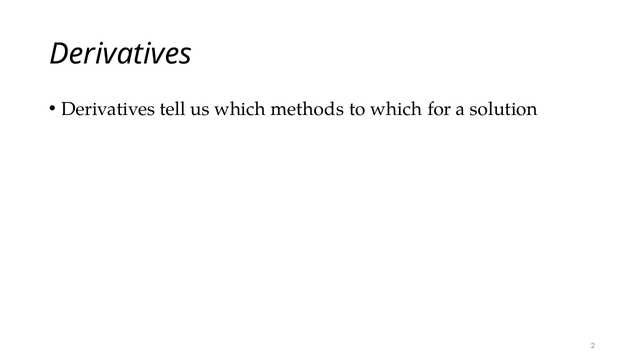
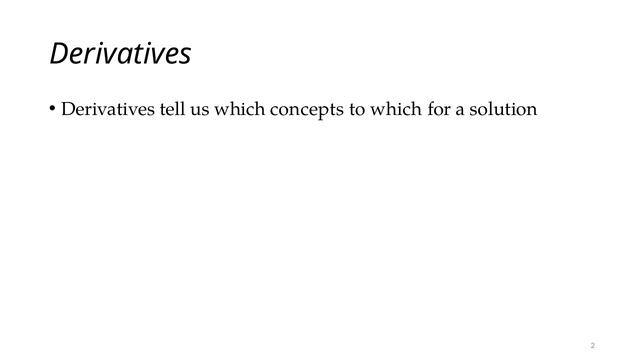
methods: methods -> concepts (307, 109)
